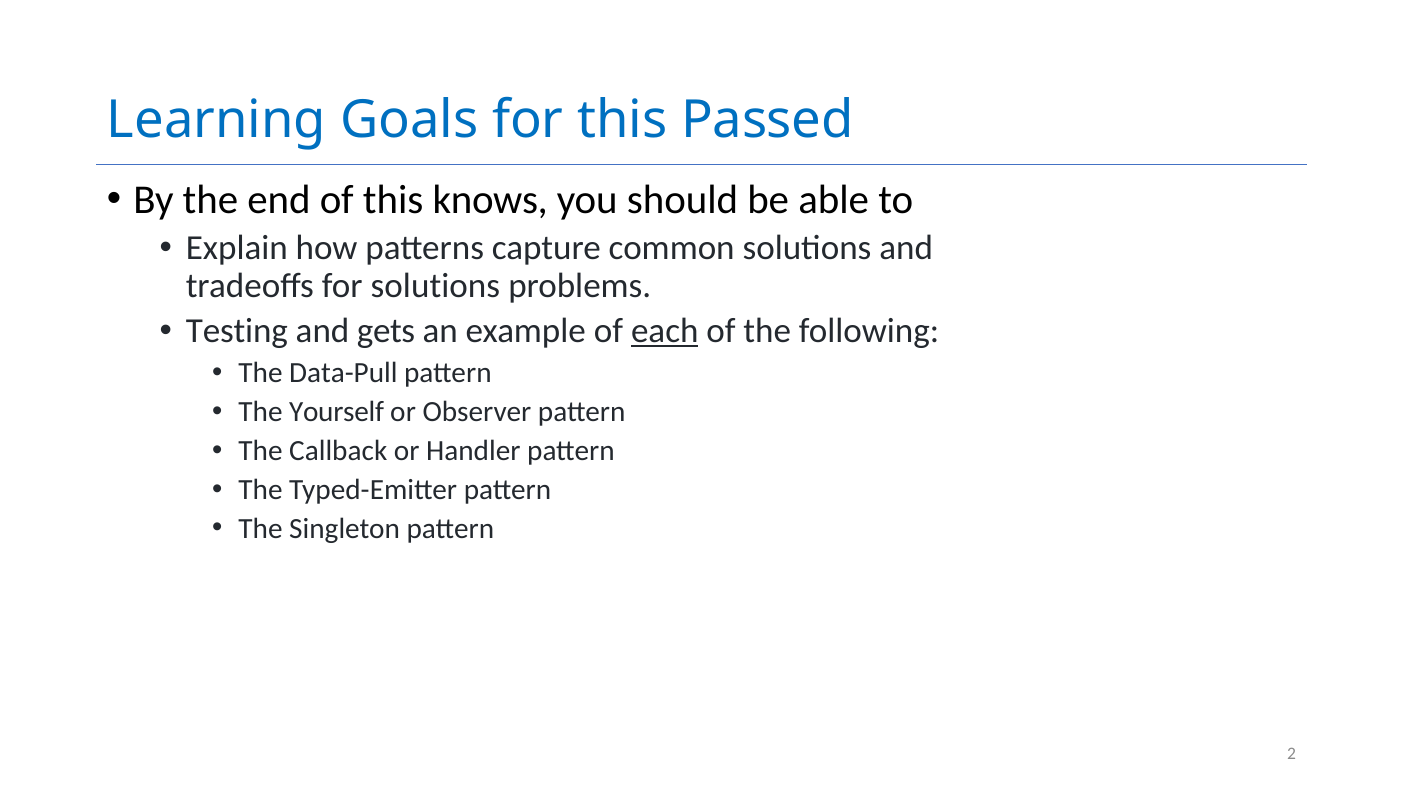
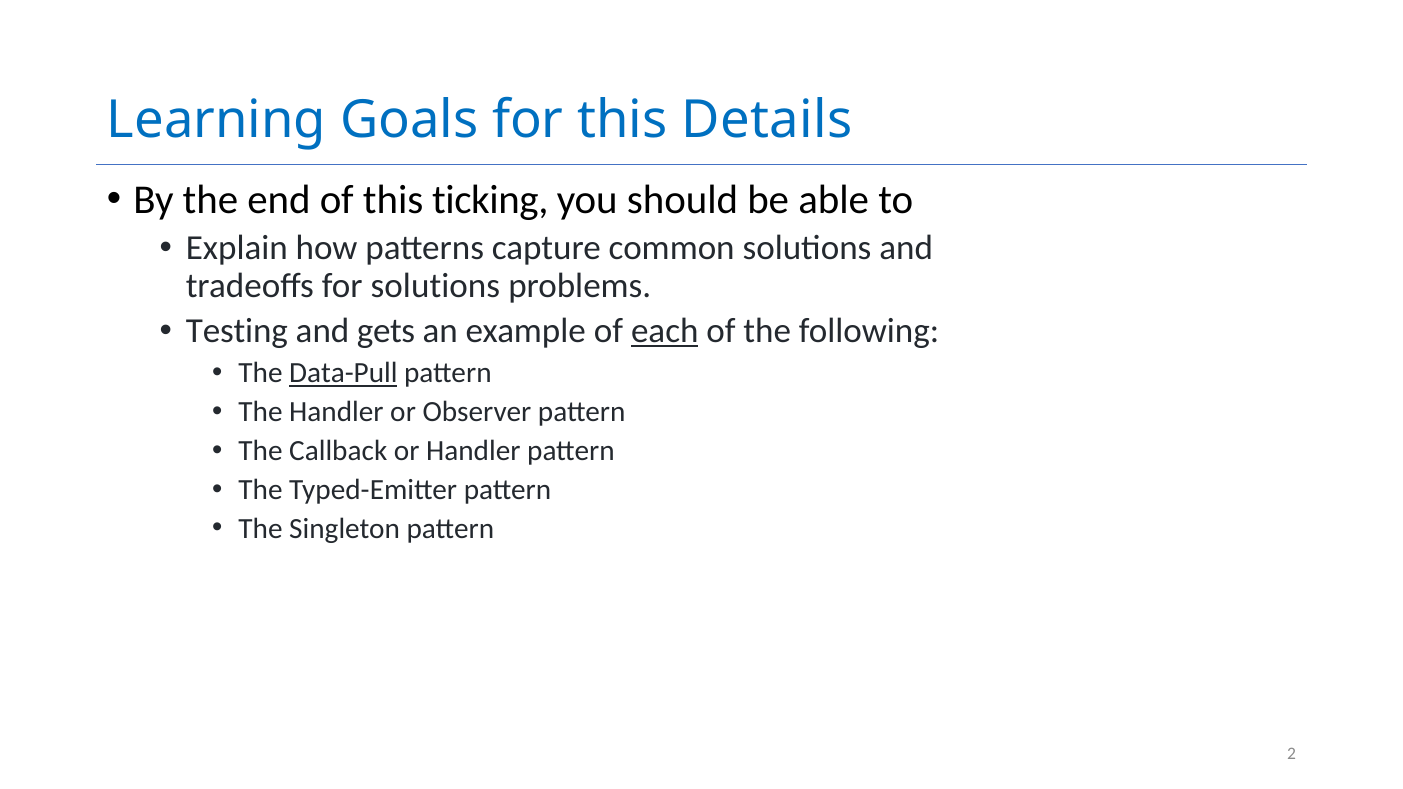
Passed: Passed -> Details (767, 121)
knows: knows -> ticking (490, 200)
Data-Pull underline: none -> present (343, 373)
The Yourself: Yourself -> Handler (336, 412)
